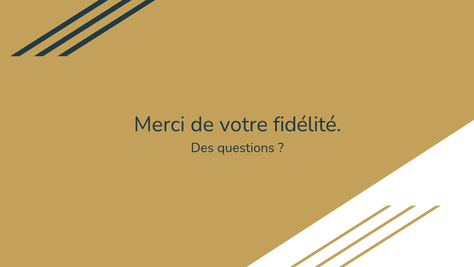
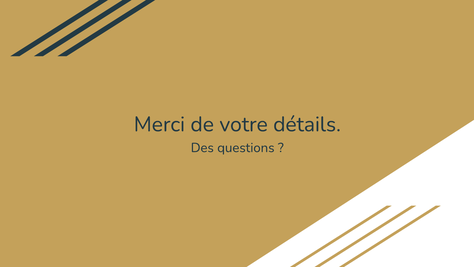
fidélité: fidélité -> détails (307, 124)
